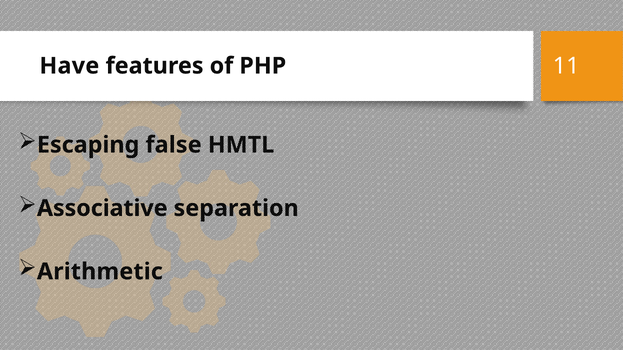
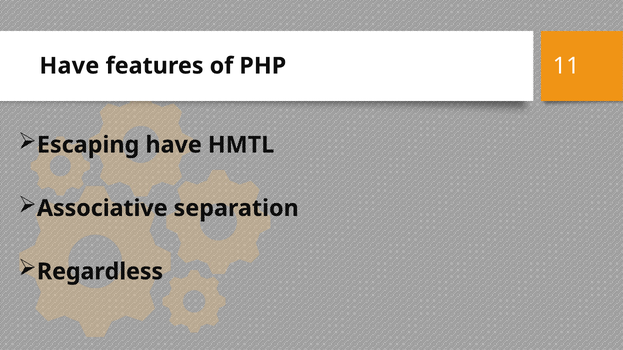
Escaping false: false -> have (174, 145)
Arithmetic: Arithmetic -> Regardless (100, 272)
